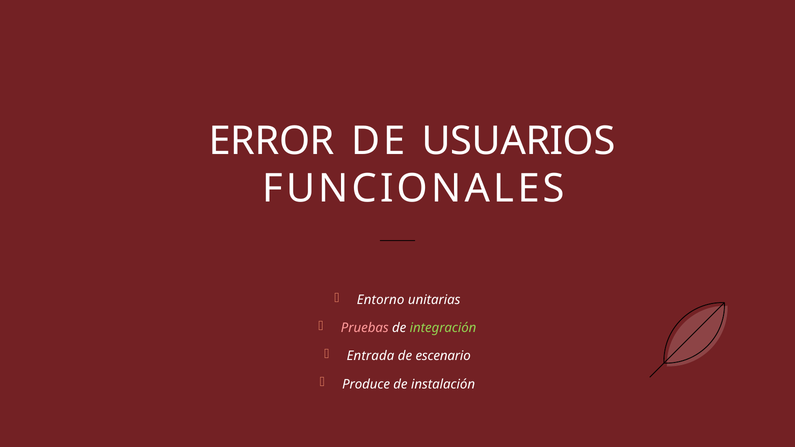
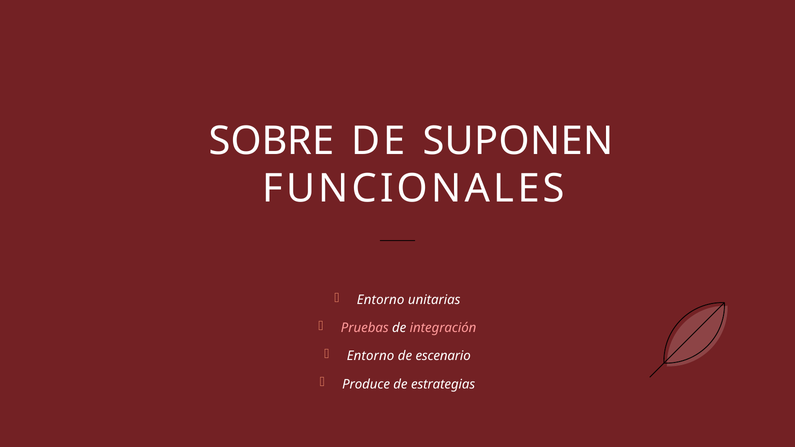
ERROR: ERROR -> SOBRE (271, 141)
USUARIOS: USUARIOS -> SUPONEN (518, 141)
integración colour: light green -> pink (443, 328)
Entrada: Entrada -> Entorno (371, 356)
instalación: instalación -> estrategias (443, 384)
